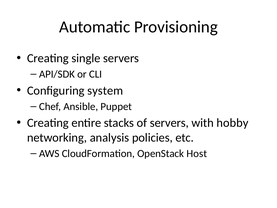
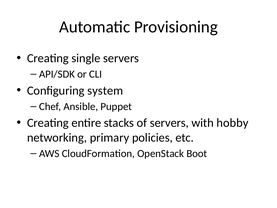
analysis: analysis -> primary (110, 138)
Host: Host -> Boot (197, 153)
